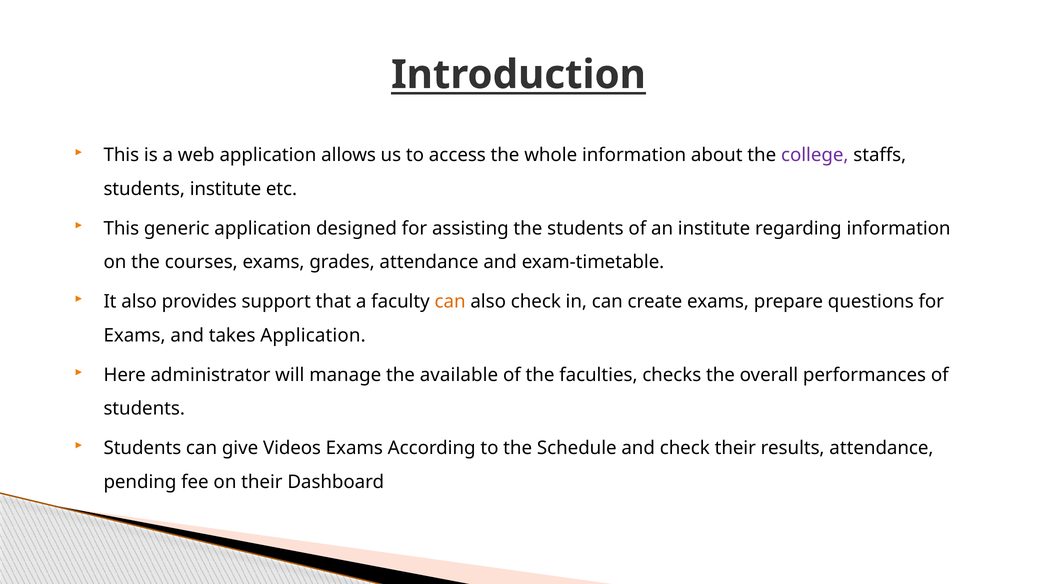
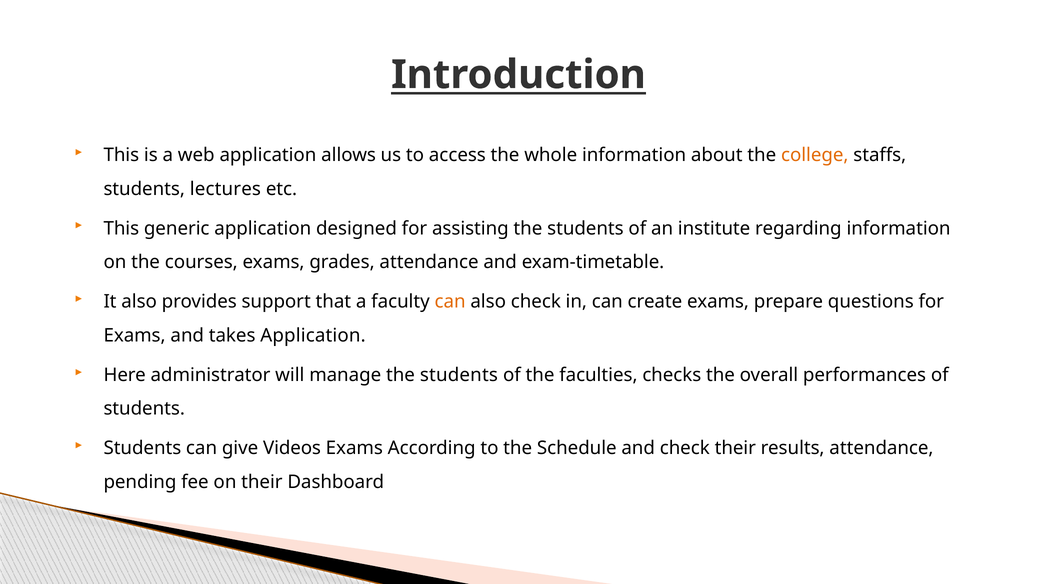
college colour: purple -> orange (815, 155)
students institute: institute -> lectures (225, 189)
manage the available: available -> students (459, 374)
